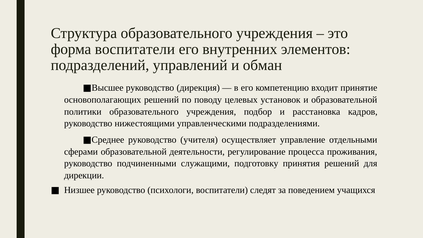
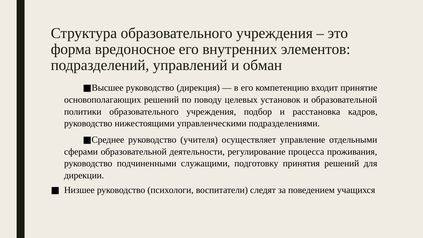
форма воспитатели: воспитатели -> вредоносное (135, 49)
